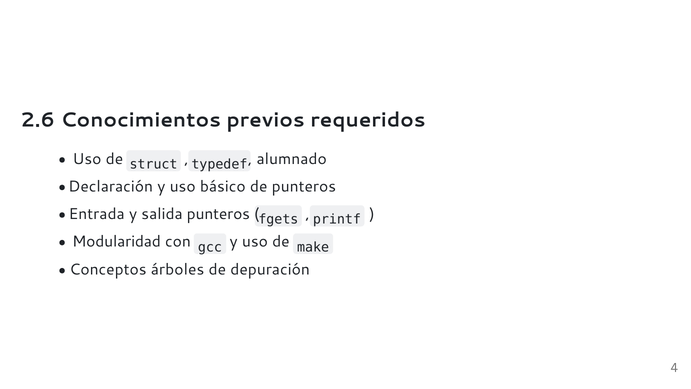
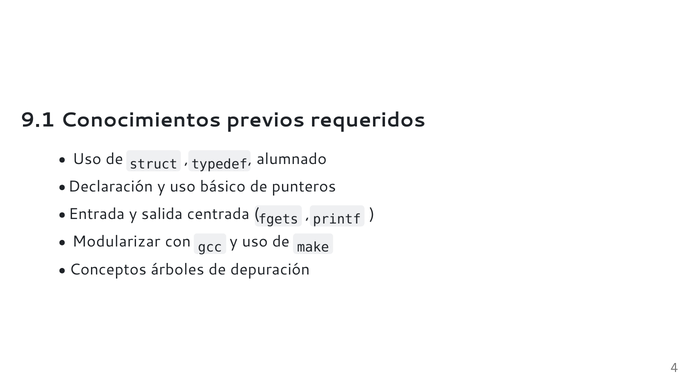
2.6: 2.6 -> 9.1 (38, 120)
salida punteros: punteros -> centrada (218, 214)
Modularidad: Modularidad -> Modularizar (116, 241)
